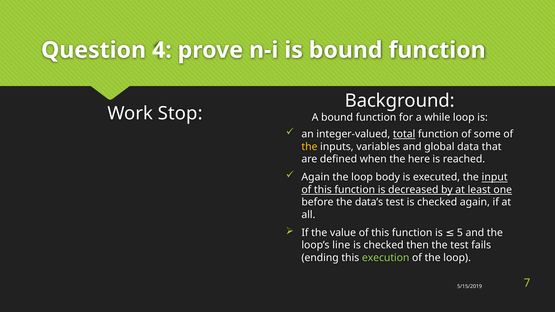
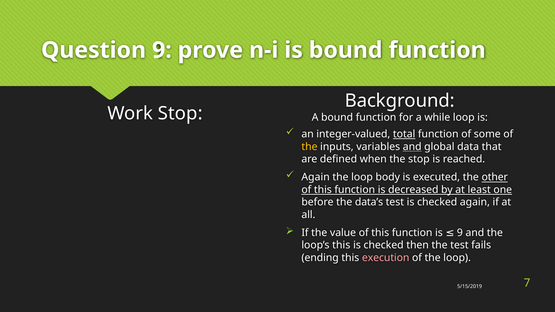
Question 4: 4 -> 9 (162, 50)
and underline: none -> present (412, 147)
the here: here -> stop (419, 159)
input: input -> other (495, 177)
is 5: 5 -> 9 (460, 233)
loop’s line: line -> this (341, 245)
execution colour: light green -> pink (386, 258)
